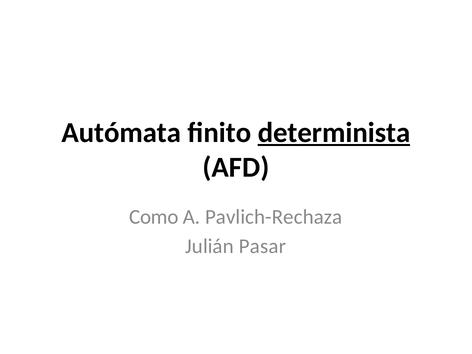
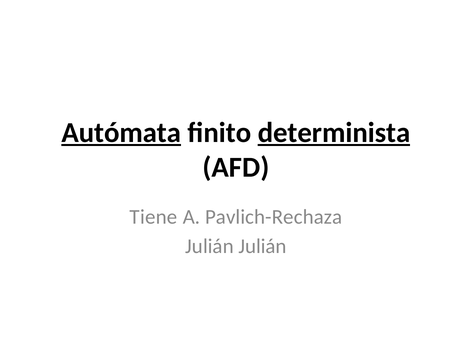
Autómata underline: none -> present (121, 133)
Como: Como -> Tiene (154, 217)
Julián Pasar: Pasar -> Julián (263, 246)
